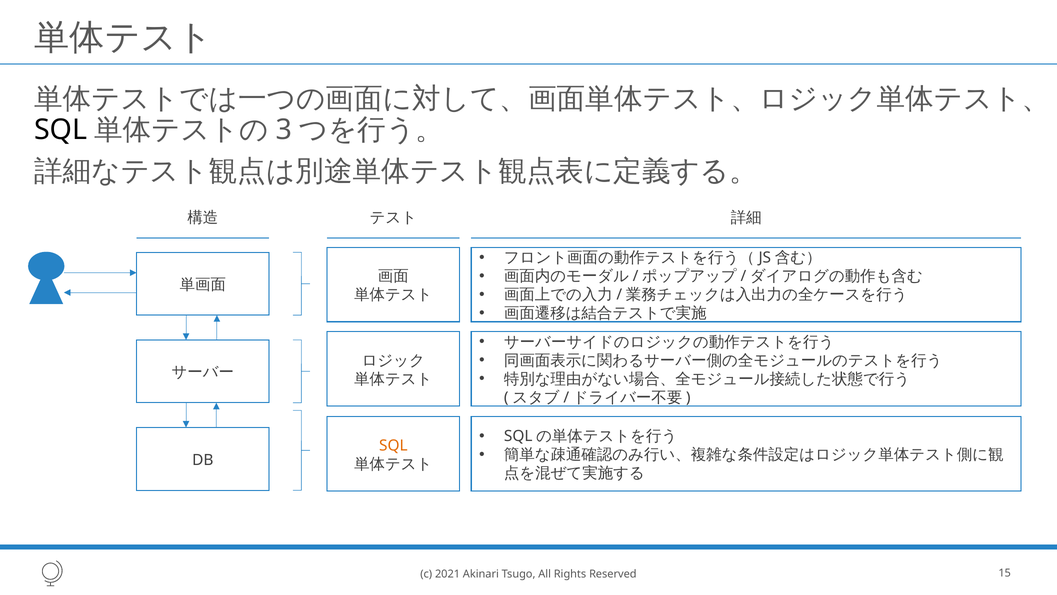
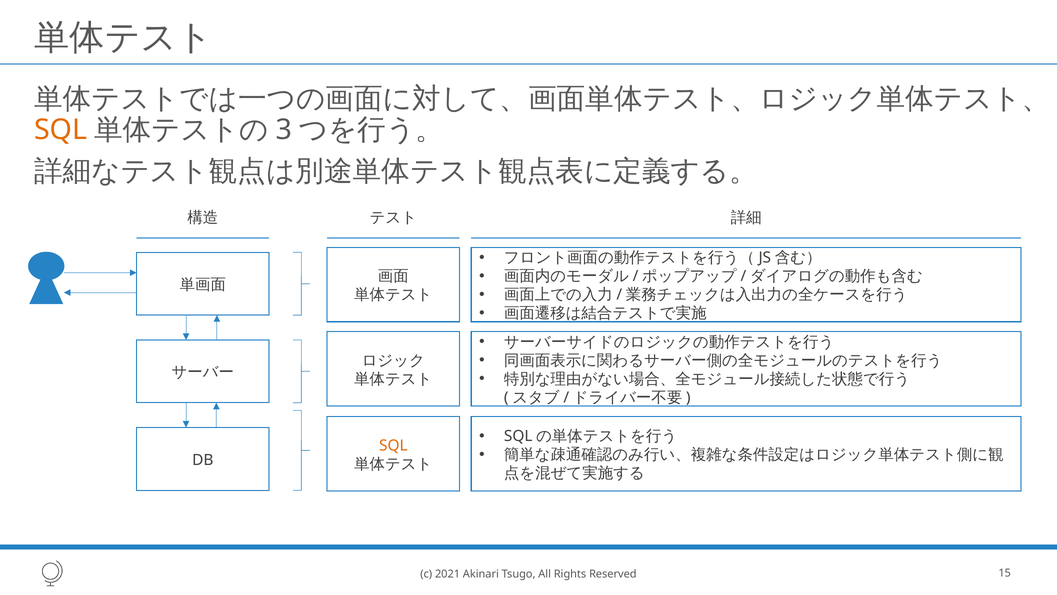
SQL colour: black -> orange (61, 130)
